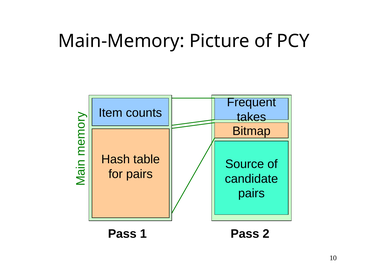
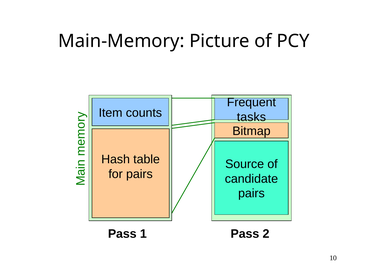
takes: takes -> tasks (251, 117)
